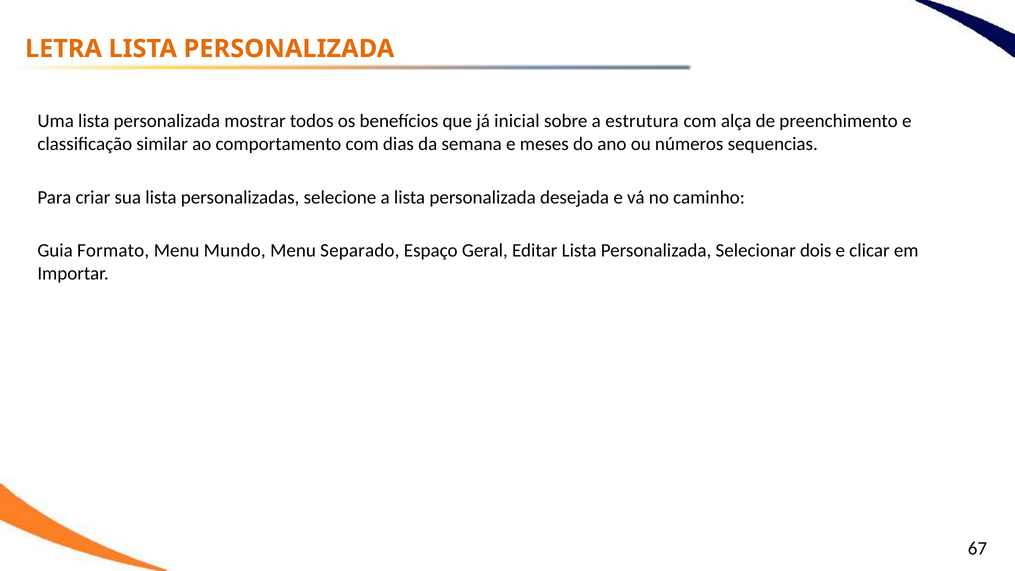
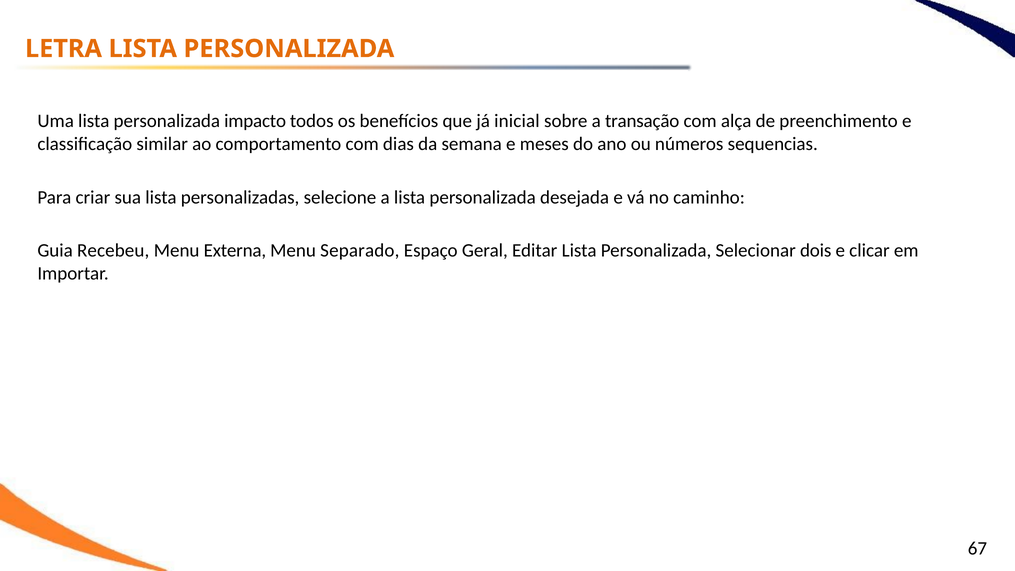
mostrar: mostrar -> impacto (255, 121)
estrutura: estrutura -> transação (642, 121)
Formato: Formato -> Recebeu (113, 251)
Mundo: Mundo -> Externa (235, 251)
